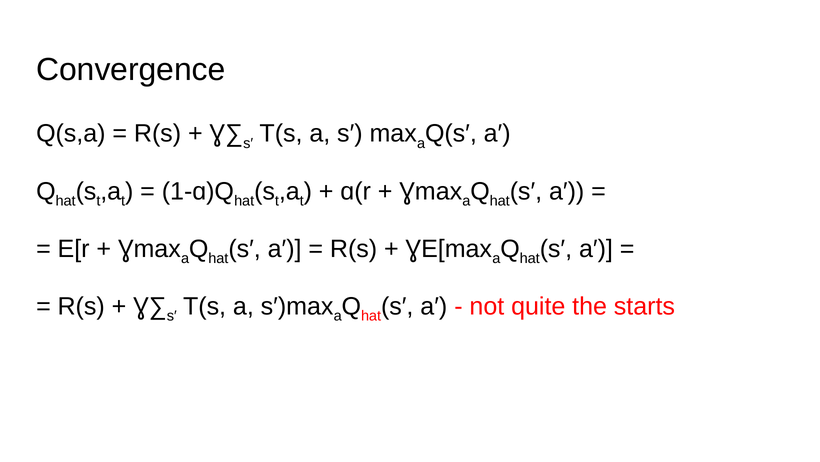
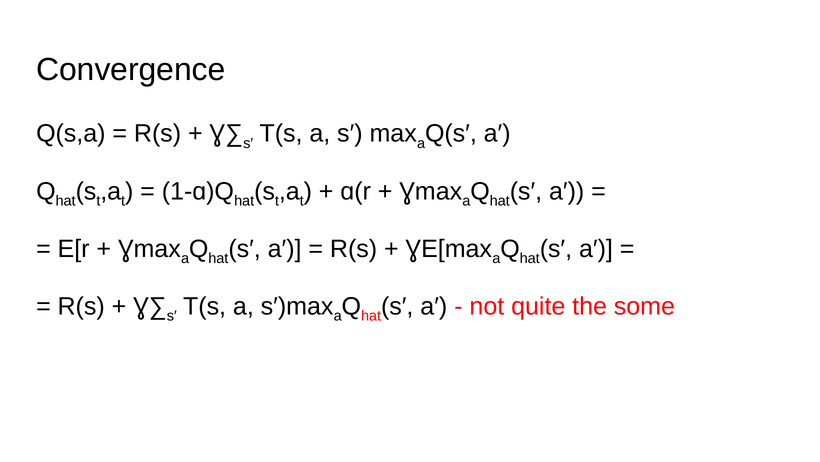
starts: starts -> some (644, 306)
